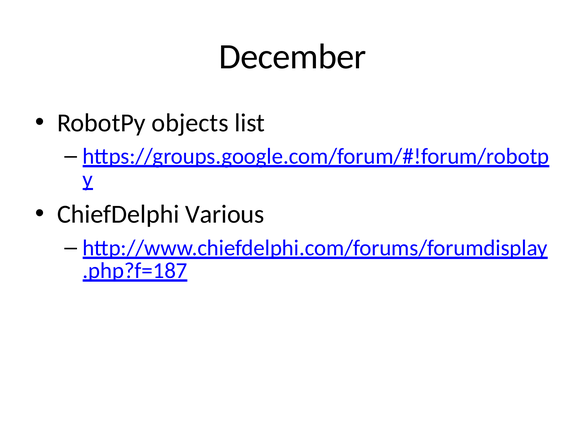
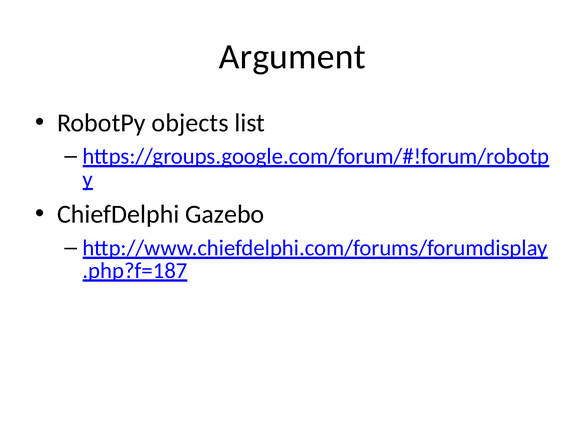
December: December -> Argument (292, 57)
Various: Various -> Gazebo (225, 214)
